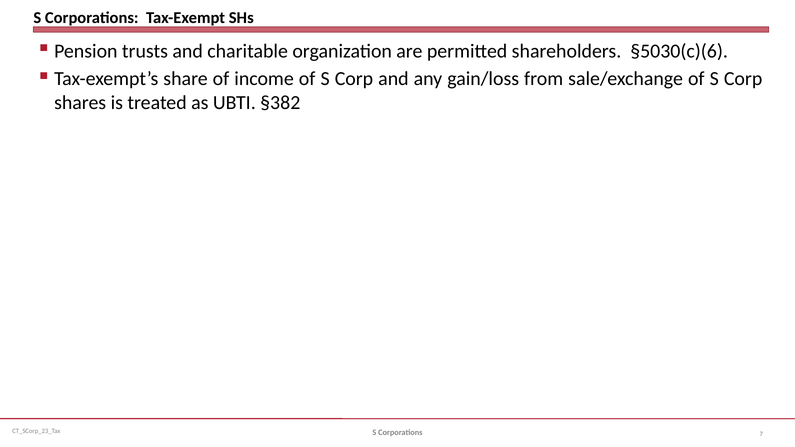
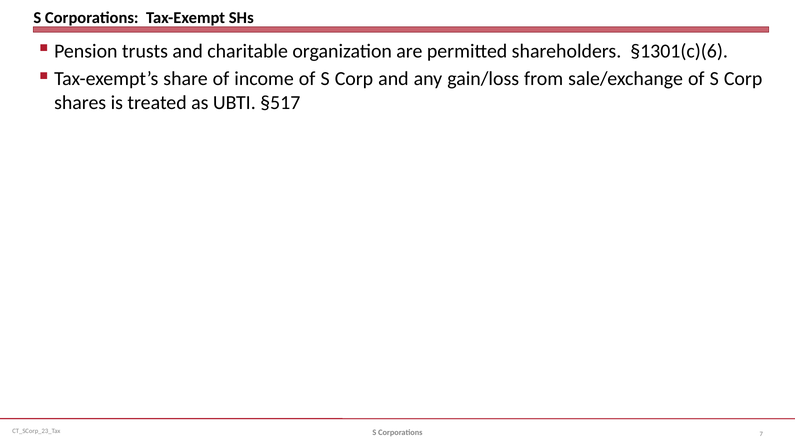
§5030(c)(6: §5030(c)(6 -> §1301(c)(6 (679, 51)
§382: §382 -> §517 (280, 103)
